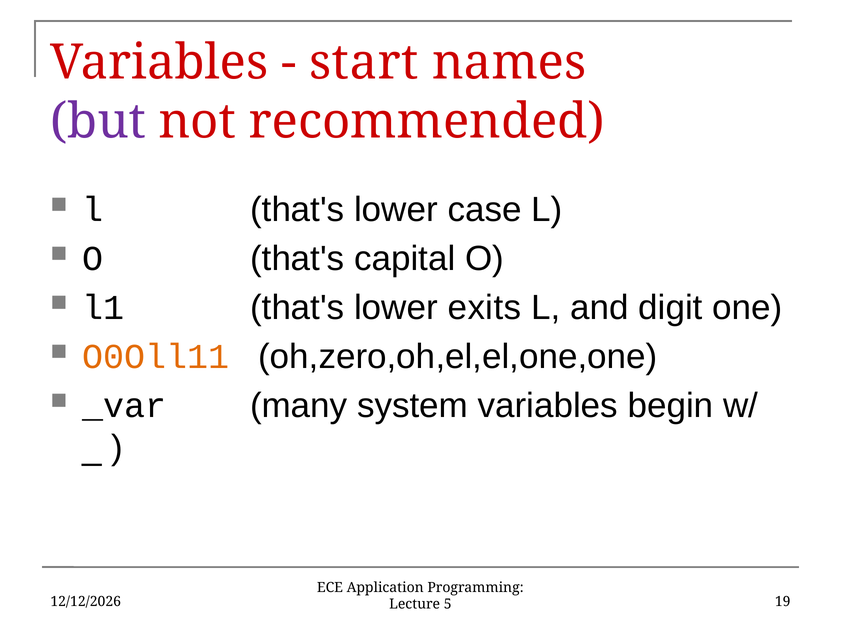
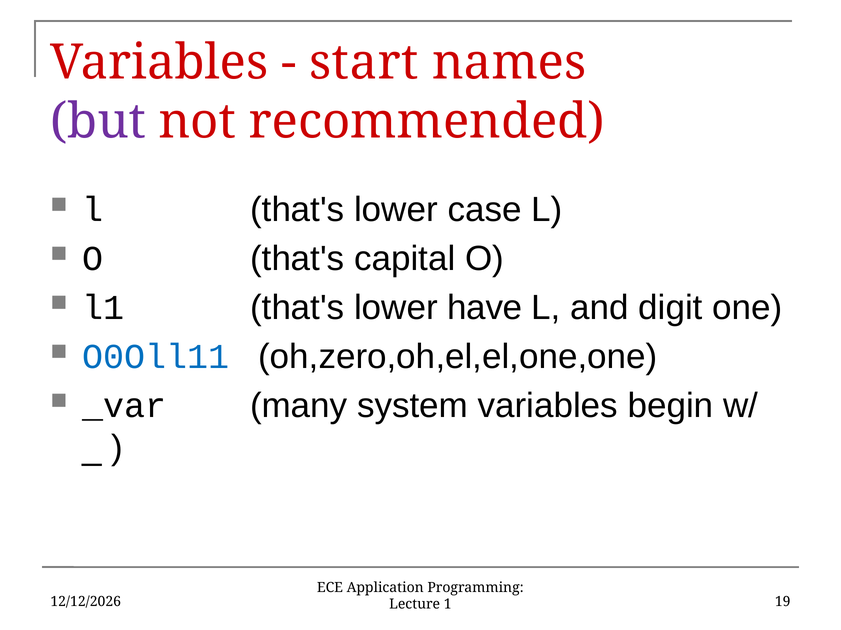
exits: exits -> have (485, 308)
O0Oll11 colour: orange -> blue (156, 357)
5: 5 -> 1 (448, 605)
